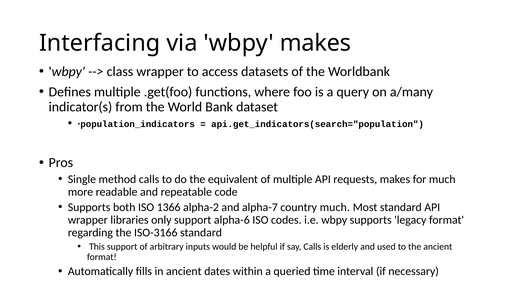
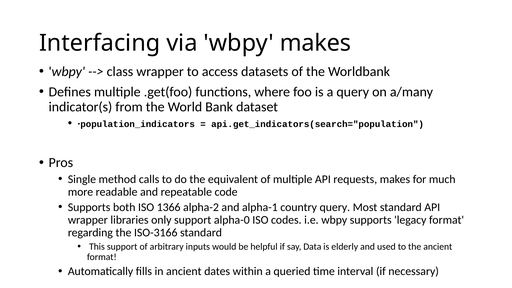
alpha-7: alpha-7 -> alpha-1 (260, 207)
country much: much -> query (335, 207)
alpha-6: alpha-6 -> alpha-0 (232, 220)
say Calls: Calls -> Data (312, 247)
